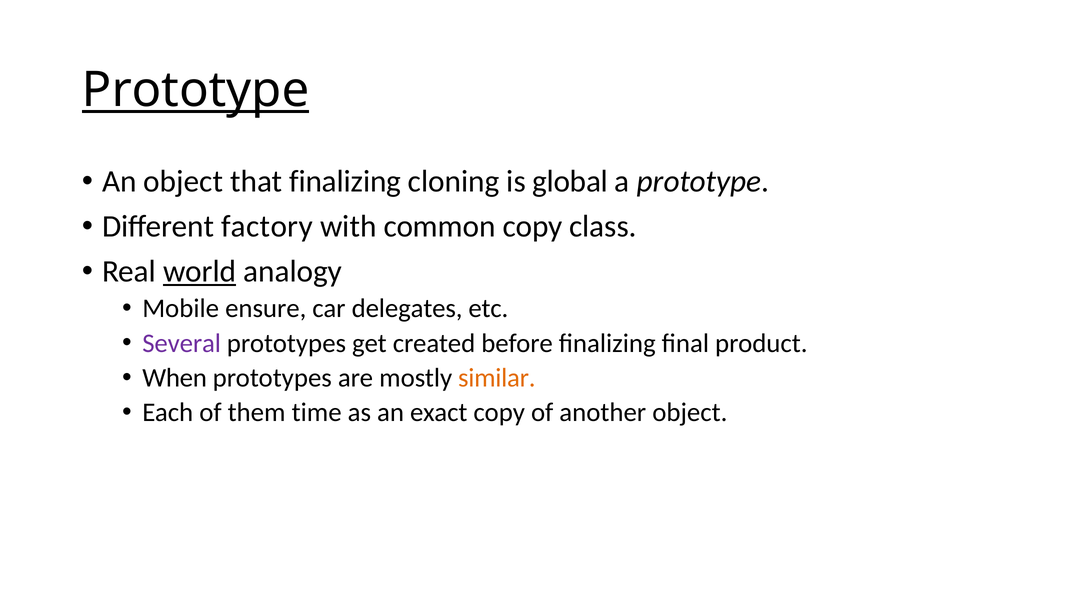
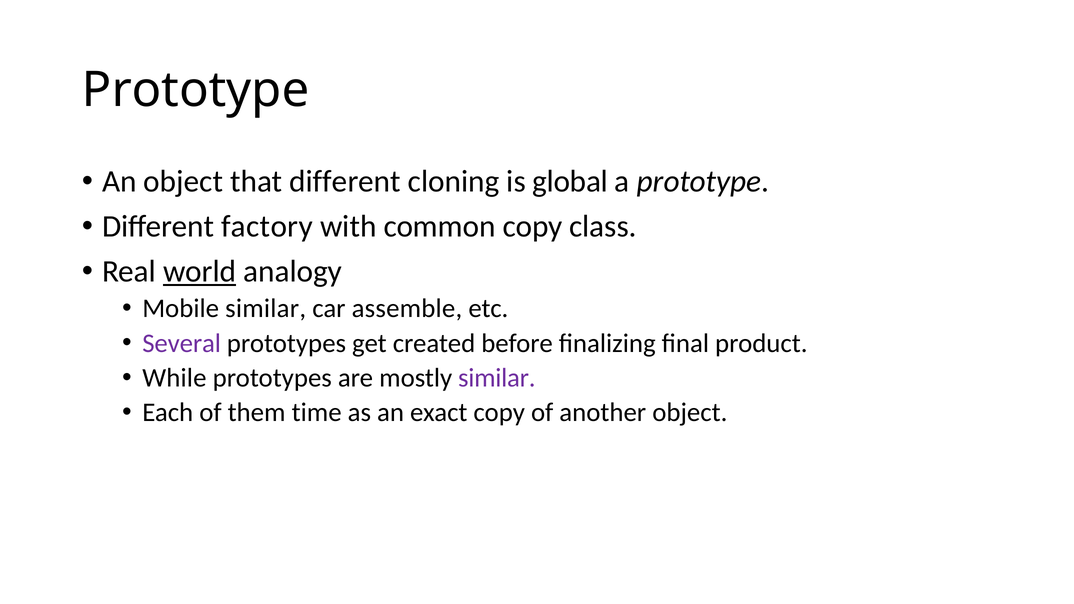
Prototype underline: present -> none (196, 90)
that finalizing: finalizing -> different (345, 182)
Mobile ensure: ensure -> similar (266, 309)
delegates: delegates -> assemble (407, 309)
When: When -> While (174, 378)
similar colour: orange -> purple (497, 378)
